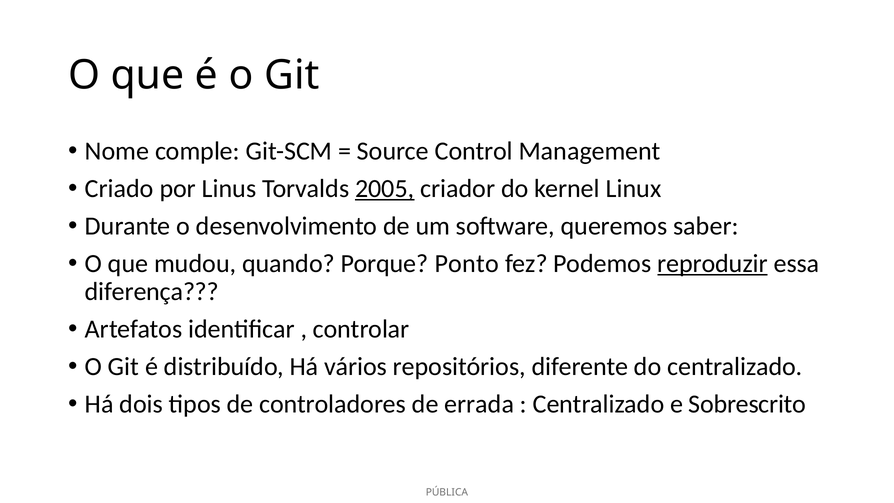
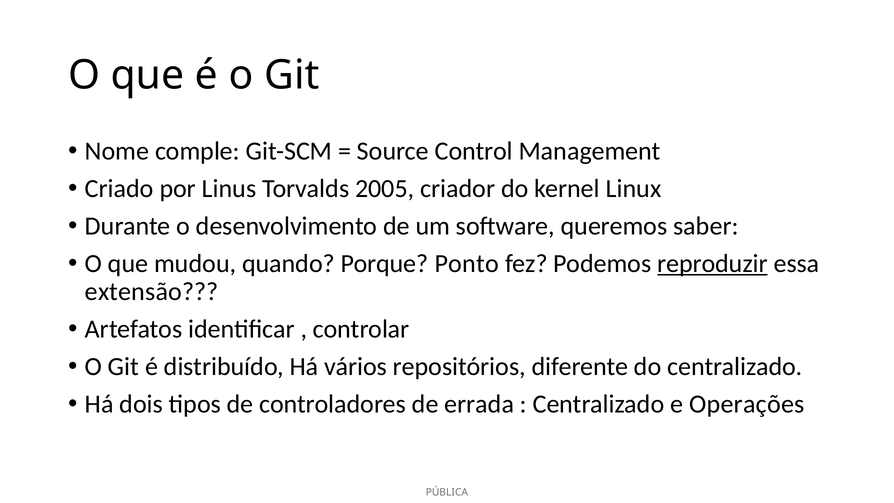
2005 underline: present -> none (385, 189)
diferença: diferença -> extensão (152, 292)
Sobrescrito: Sobrescrito -> Operações (747, 404)
